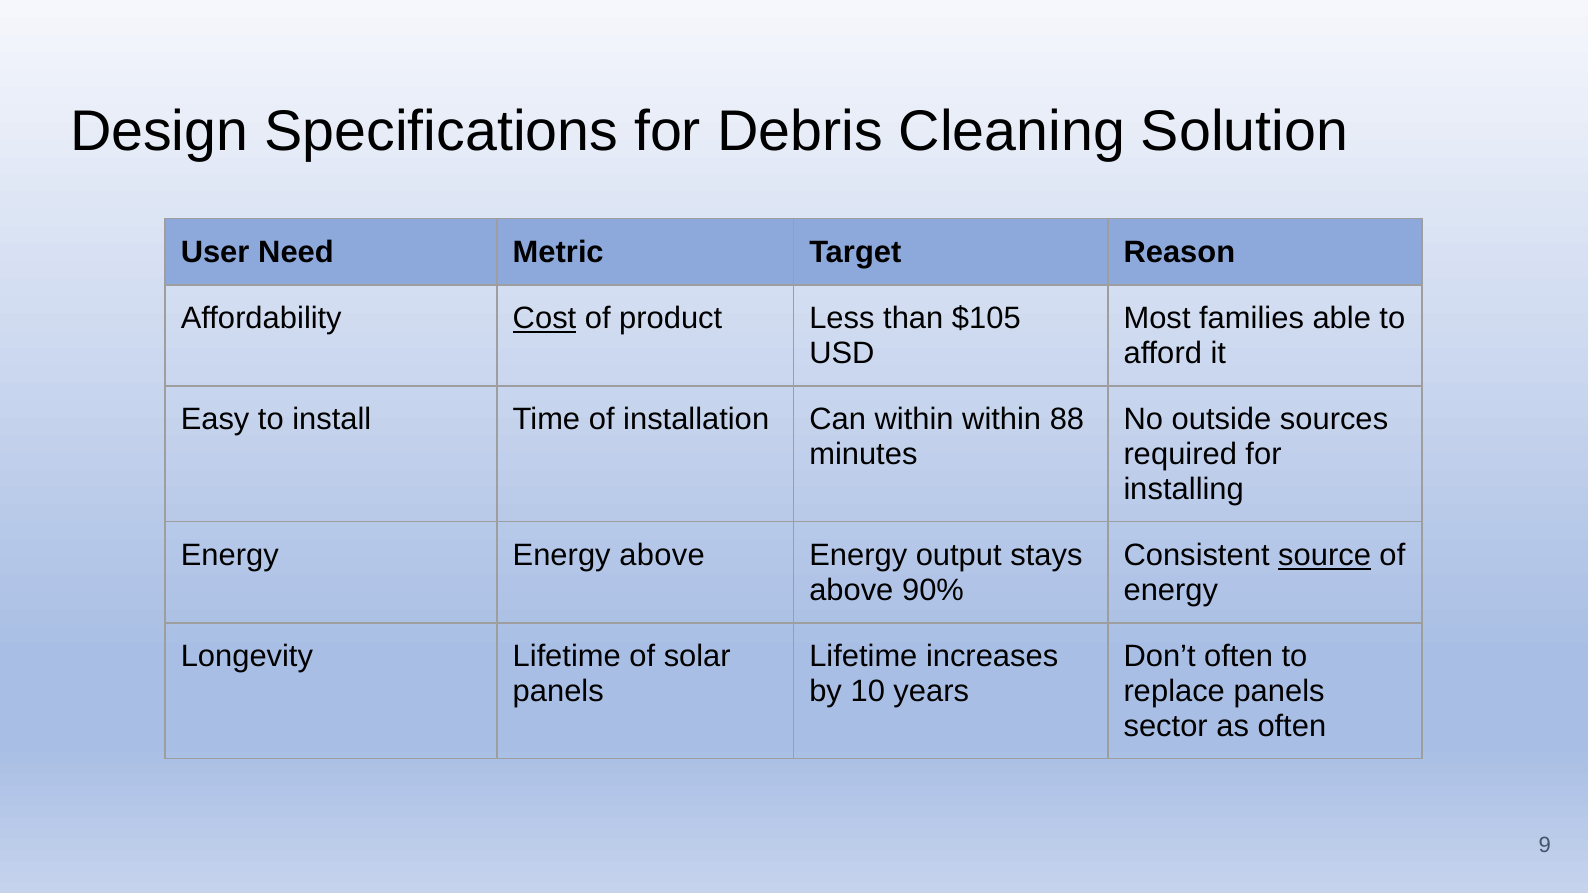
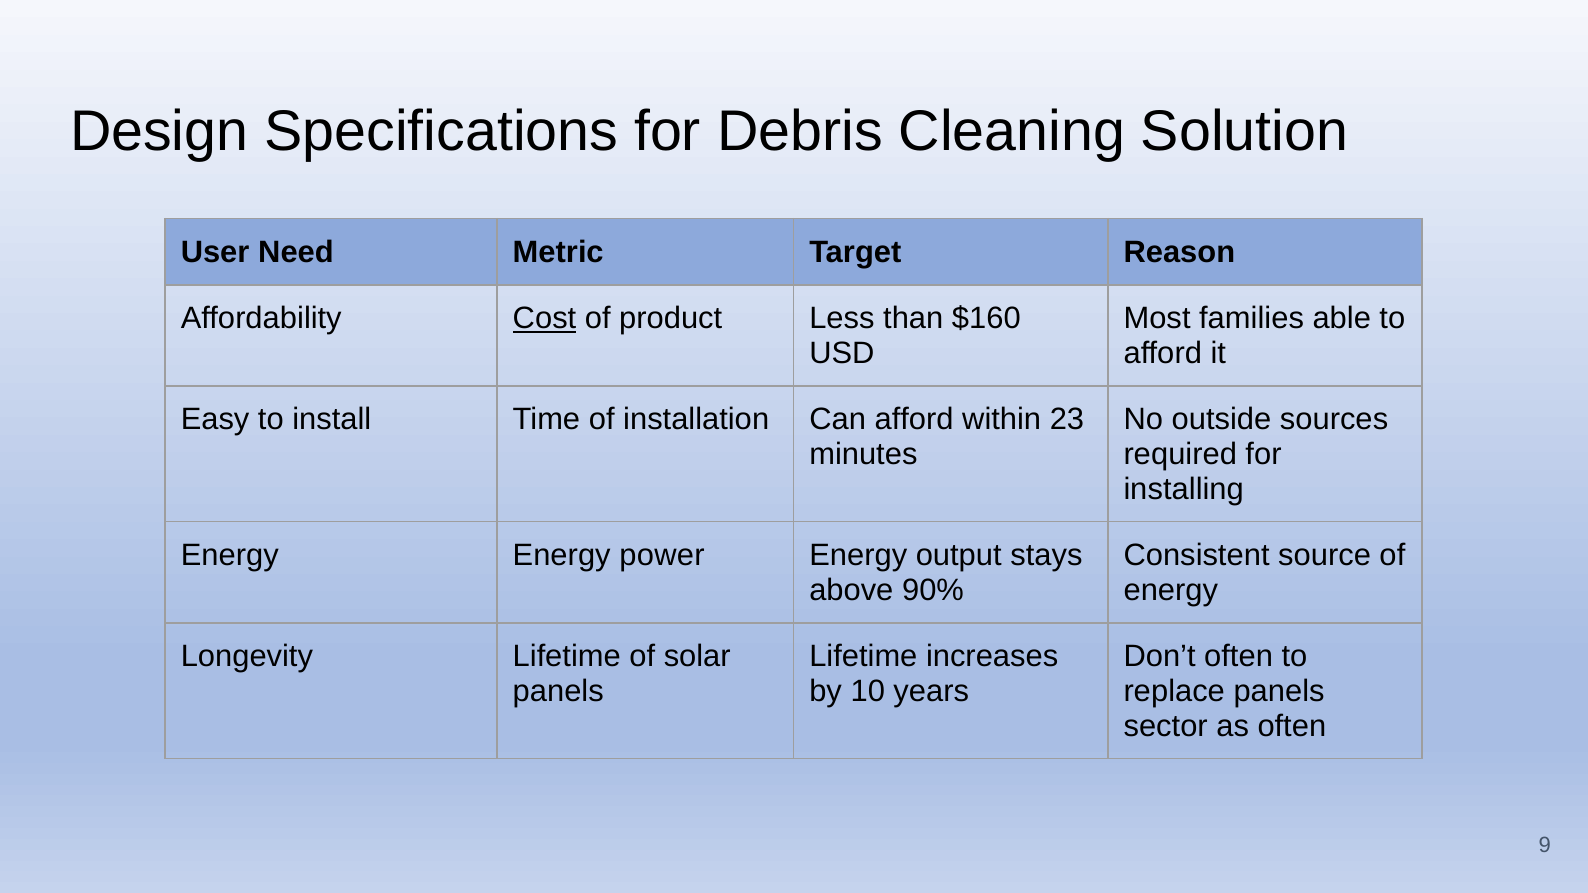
$105: $105 -> $160 (986, 319)
Can within: within -> afford (914, 420)
88: 88 -> 23 (1067, 420)
Energy above: above -> power (662, 556)
source underline: present -> none (1325, 556)
